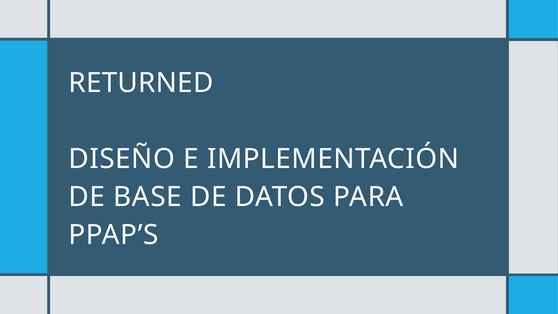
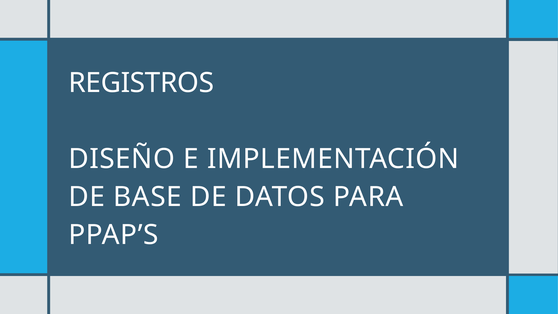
RETURNED: RETURNED -> REGISTROS (141, 83)
